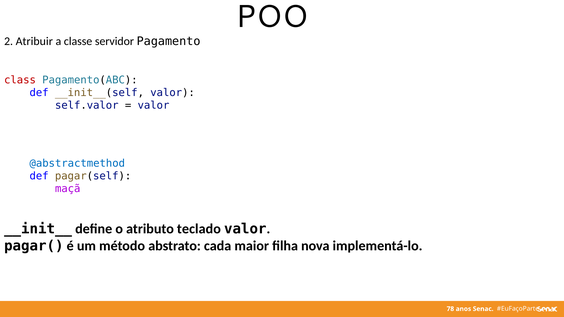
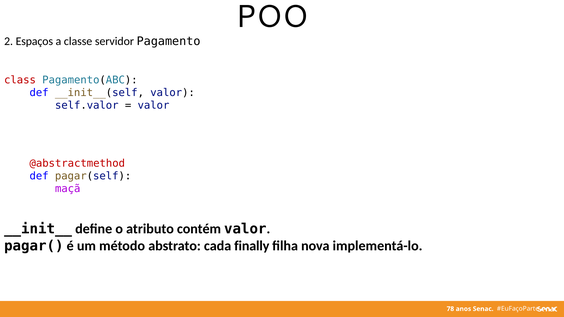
Atribuir: Atribuir -> Espaços (34, 41)
@abstractmethod colour: blue -> red (77, 163)
teclado: teclado -> contém (199, 229)
maior: maior -> finally (252, 246)
